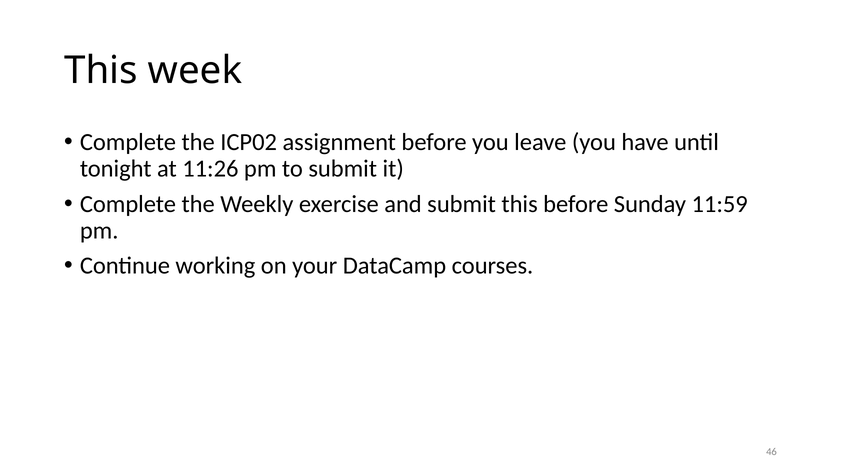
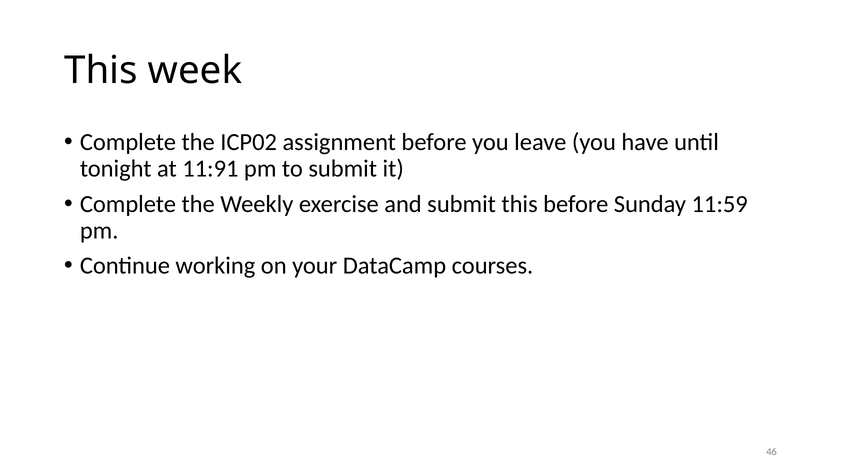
11:26: 11:26 -> 11:91 (210, 169)
